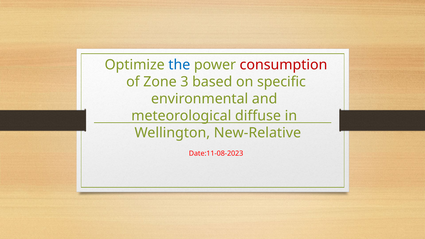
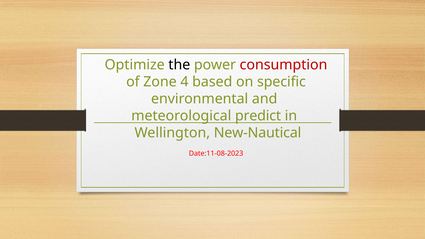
the colour: blue -> black (179, 65)
3: 3 -> 4 (184, 82)
diffuse: diffuse -> predict (258, 116)
New-Relative: New-Relative -> New-Nautical (258, 133)
